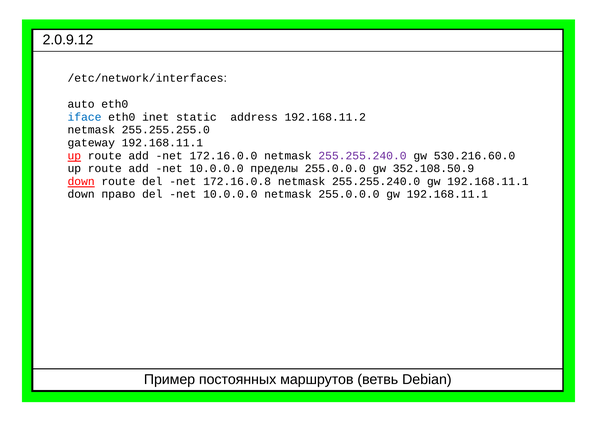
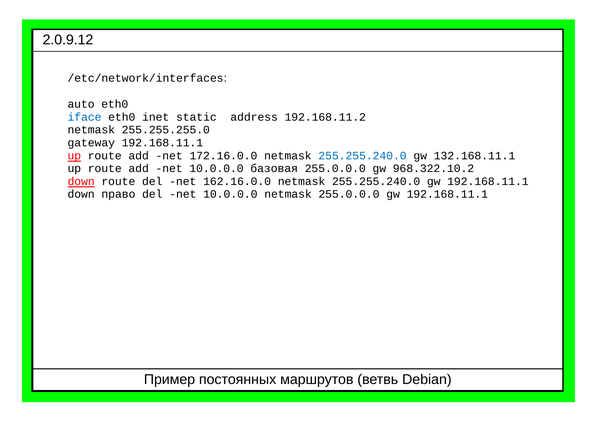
255.255.240.0 colour: purple -> blue (362, 156)
530.216.60.0: 530.216.60.0 -> 132.168.11.1 (474, 156)
пределы: пределы -> базовая (274, 169)
352.108.50.9: 352.108.50.9 -> 968.322.10.2 (433, 169)
172.16.0.8: 172.16.0.8 -> 162.16.0.0 (237, 181)
